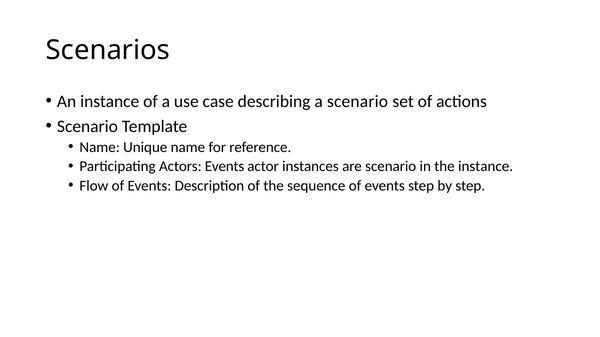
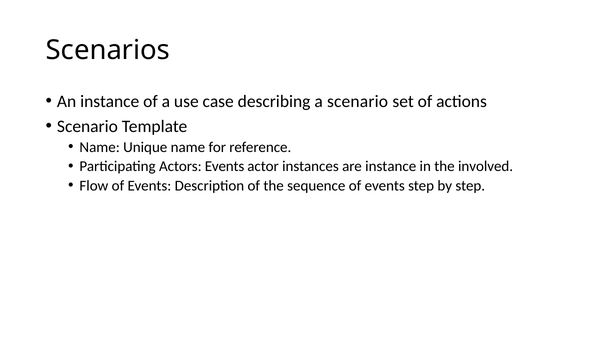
are scenario: scenario -> instance (391, 167)
the instance: instance -> involved (486, 167)
